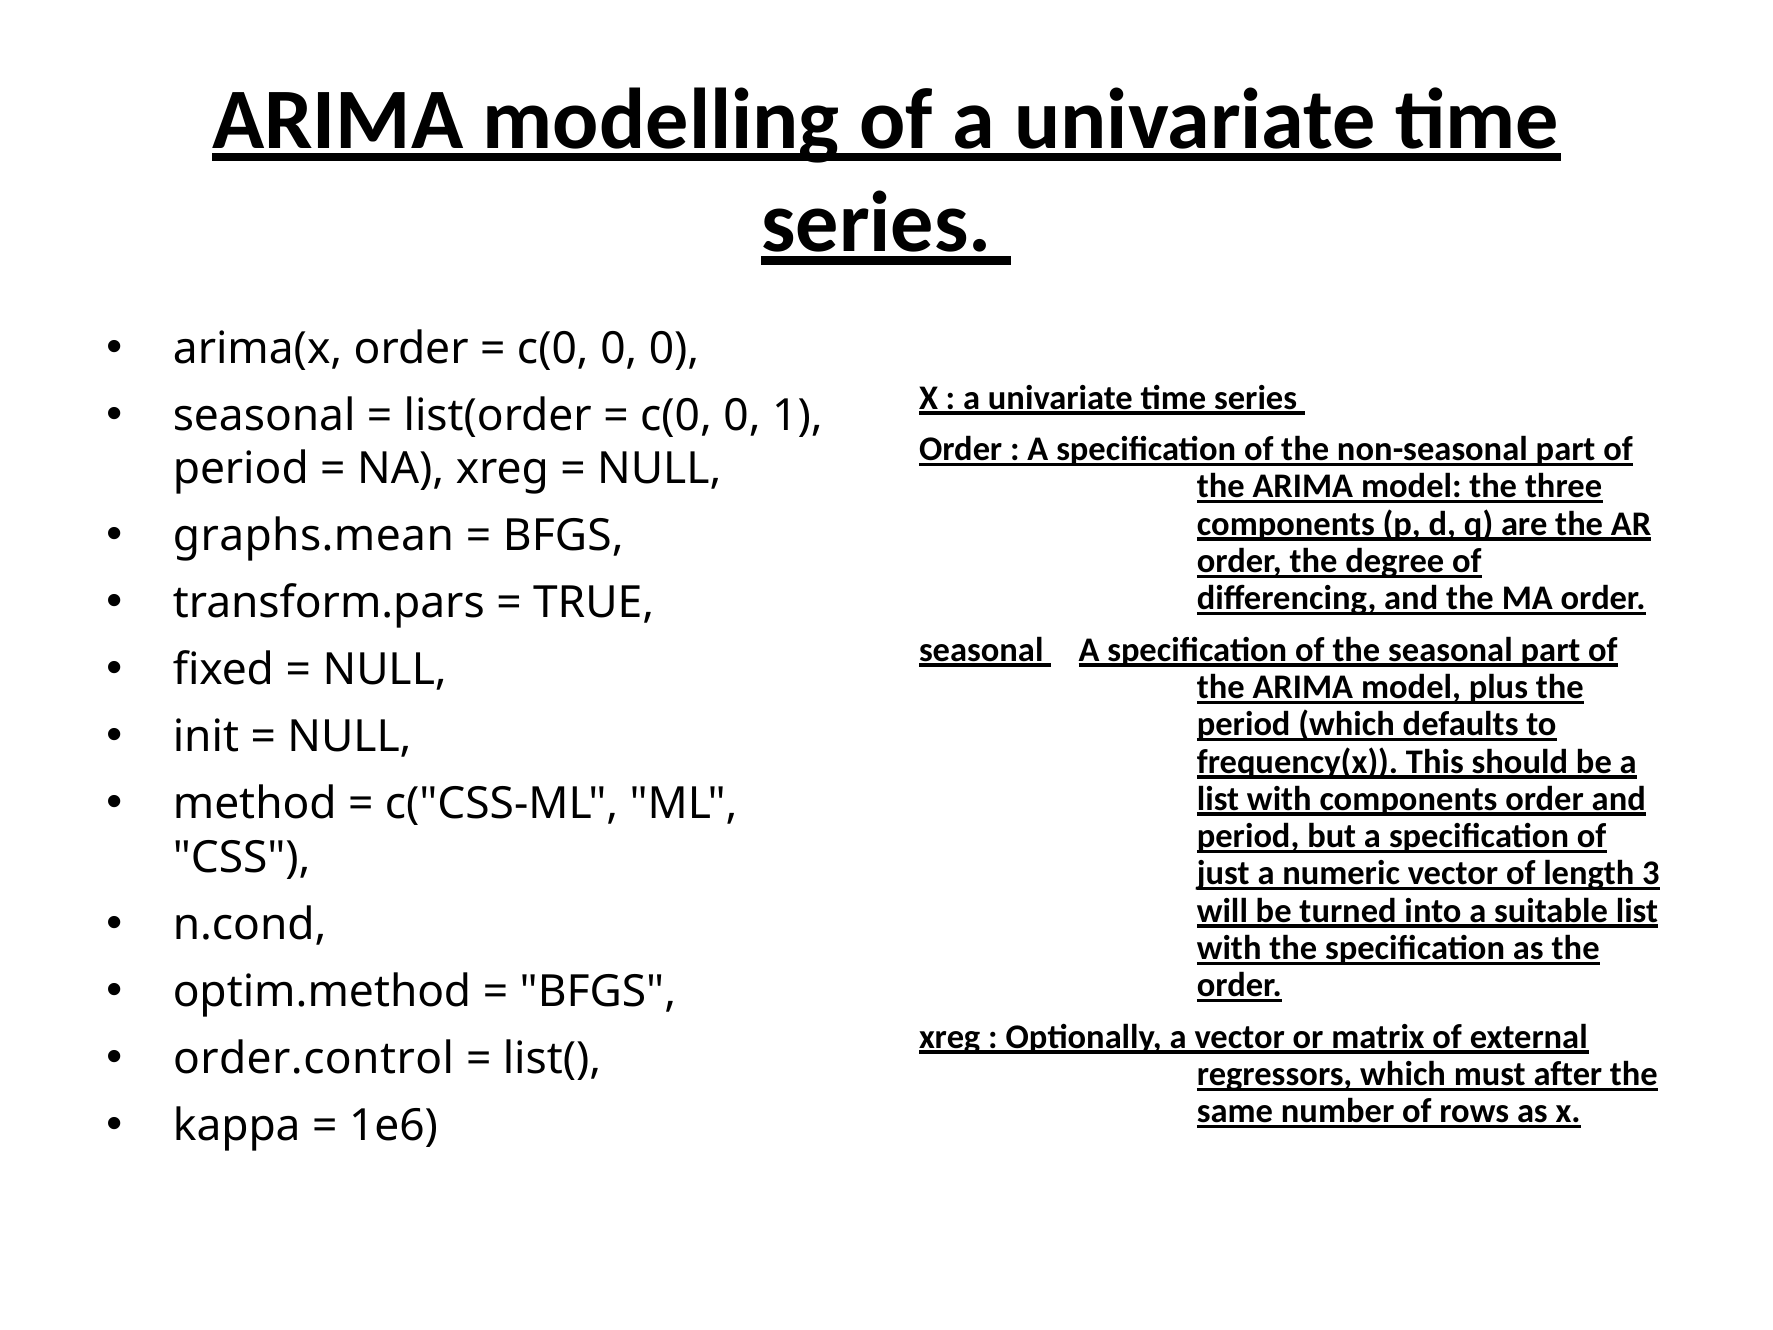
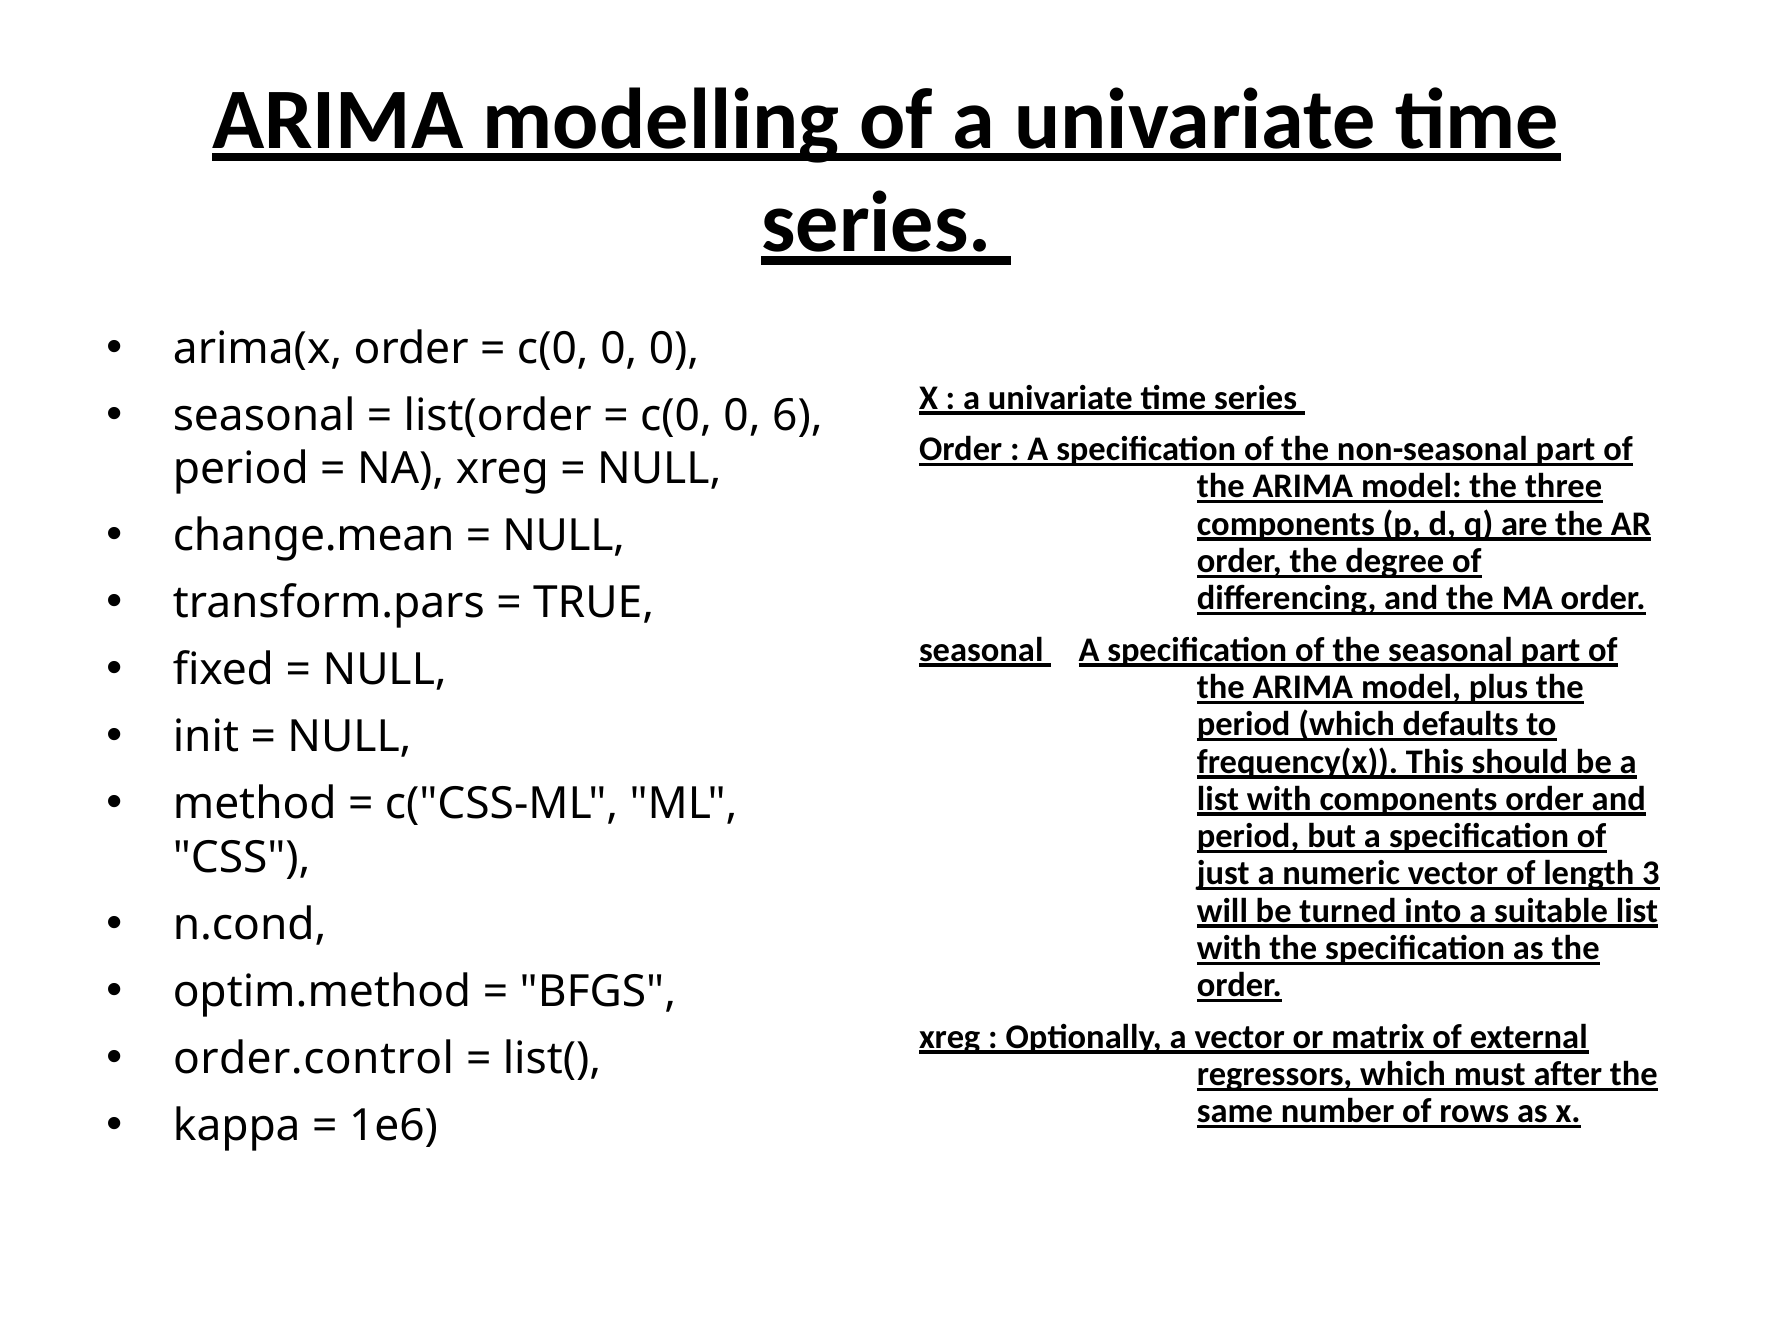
1: 1 -> 6 (797, 416)
graphs.mean: graphs.mean -> change.mean (314, 536)
BFGS: BFGS -> NULL (564, 536)
